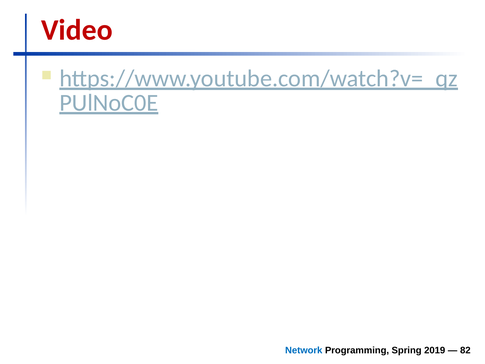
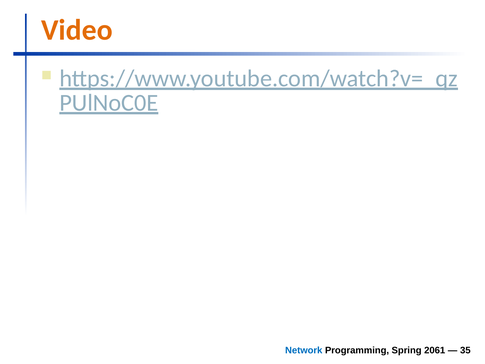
Video colour: red -> orange (77, 30)
2019: 2019 -> 2061 (435, 350)
82: 82 -> 35 (465, 350)
